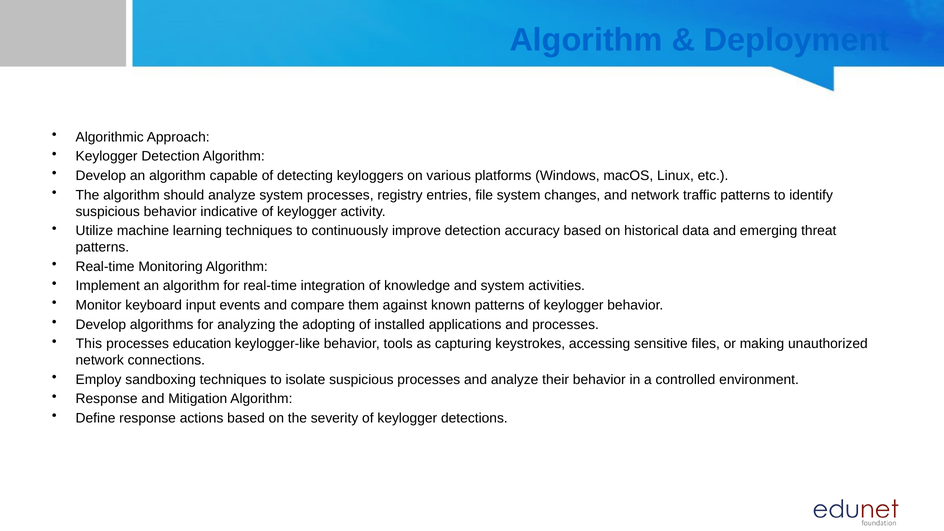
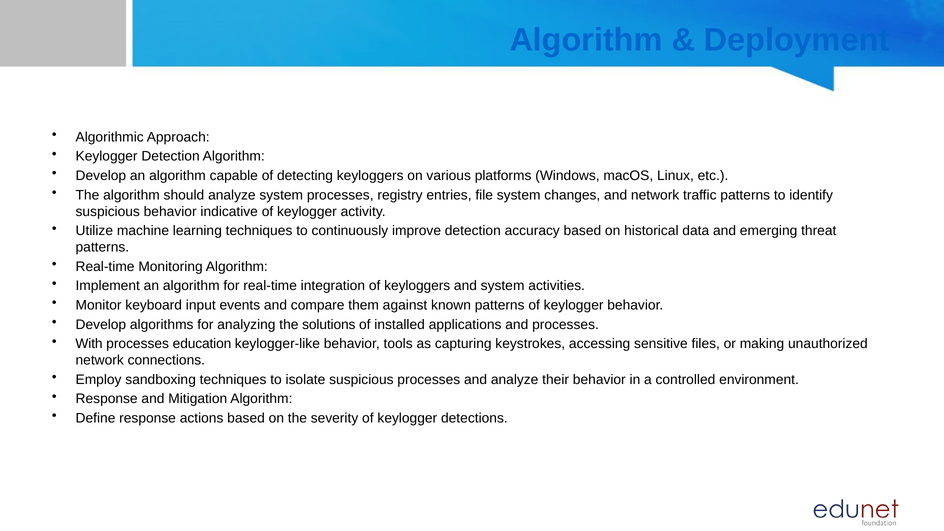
of knowledge: knowledge -> keyloggers (417, 286)
adopting: adopting -> solutions (329, 324)
This: This -> With (89, 344)
